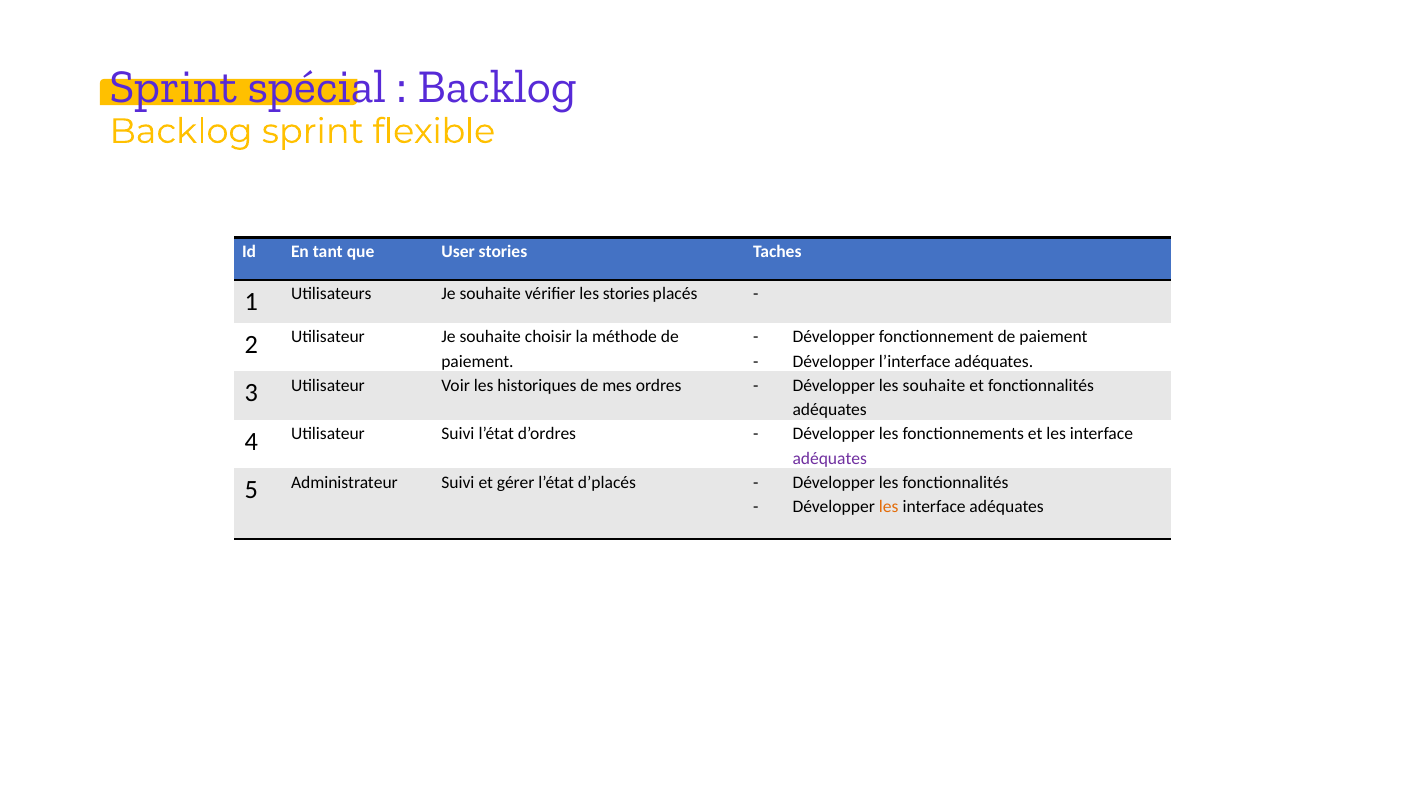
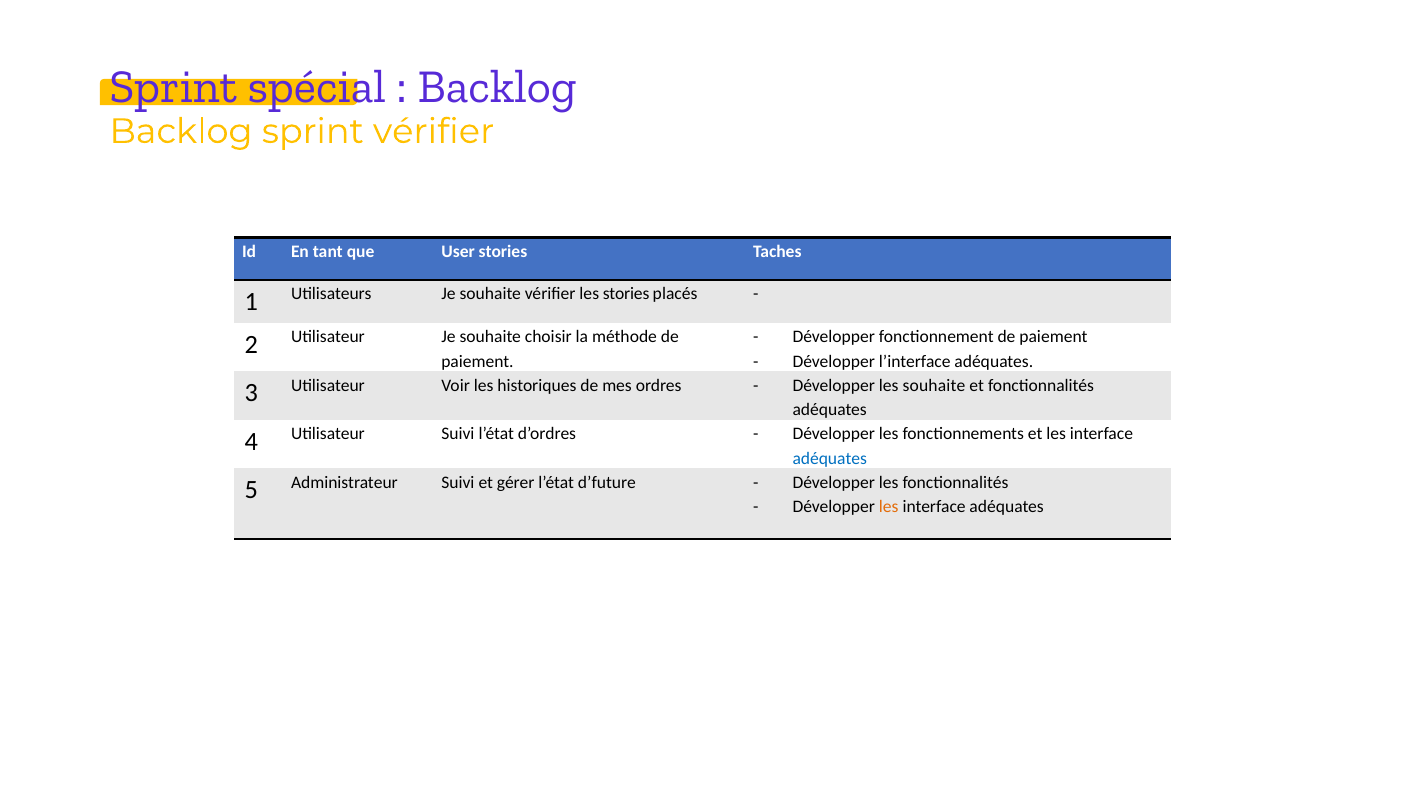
sprint flexible: flexible -> vérifier (434, 131)
adéquates colour: purple -> blue (830, 459)
d’placés: d’placés -> d’future (607, 483)
